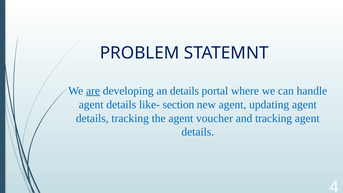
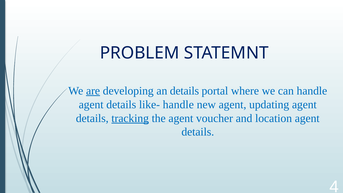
like- section: section -> handle (178, 104)
tracking underline: none -> present (130, 118)
and tracking: tracking -> location (274, 118)
